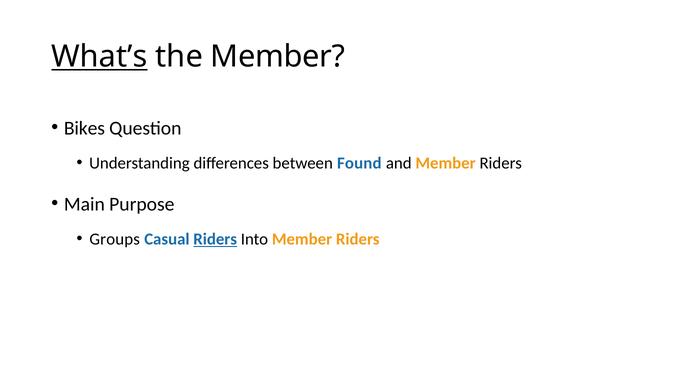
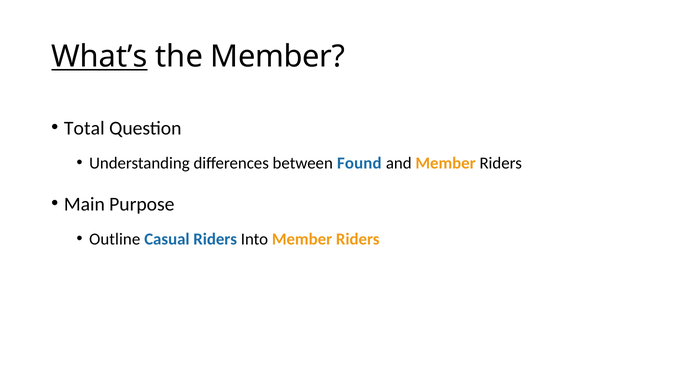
Bikes: Bikes -> Total (84, 128)
Groups: Groups -> Outline (115, 240)
Riders underline: present -> none (215, 240)
